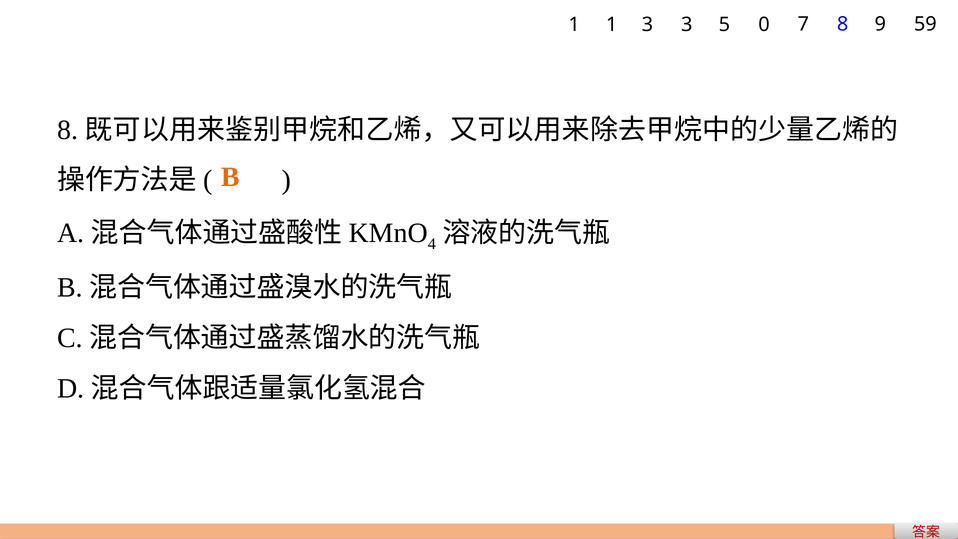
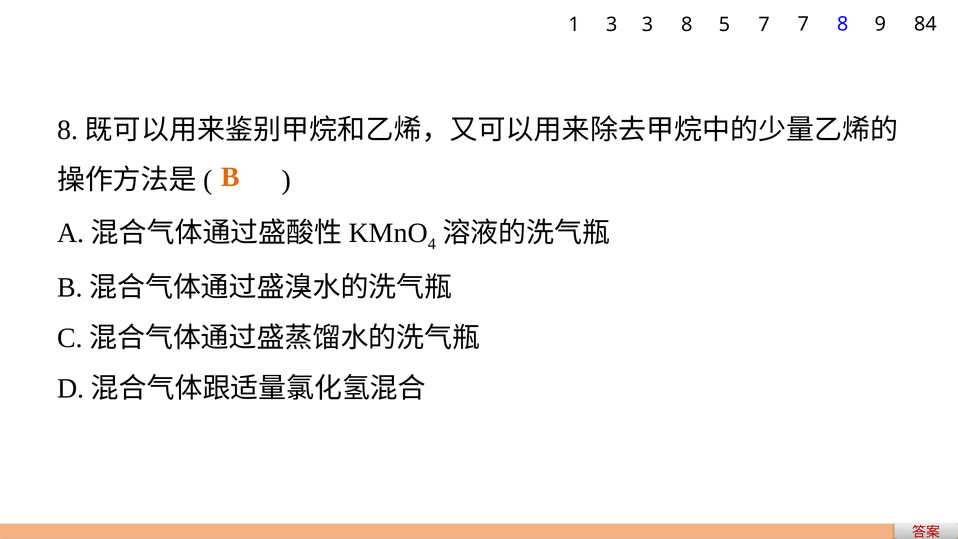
1 1: 1 -> 3 (612, 25)
3 3: 3 -> 8 (687, 25)
5 0: 0 -> 7 (764, 25)
59: 59 -> 84 (925, 24)
